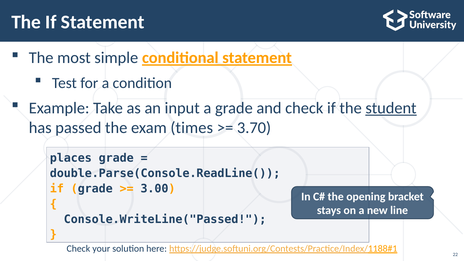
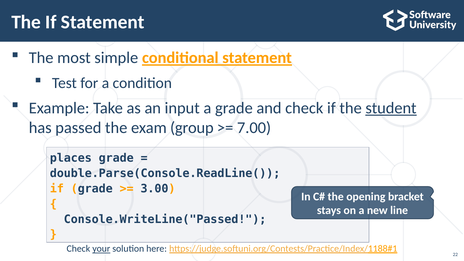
times: times -> group (192, 128)
3.70: 3.70 -> 7.00 (254, 128)
your underline: none -> present (101, 249)
